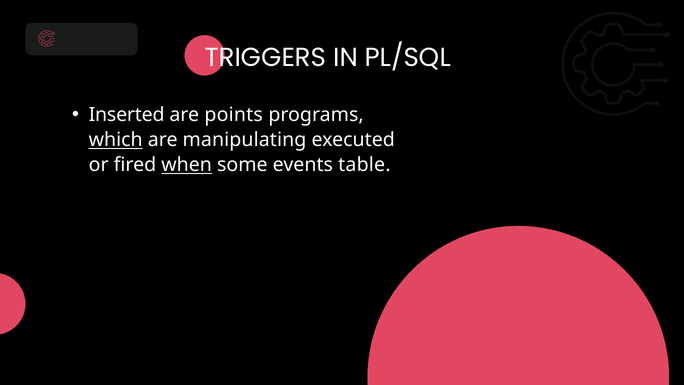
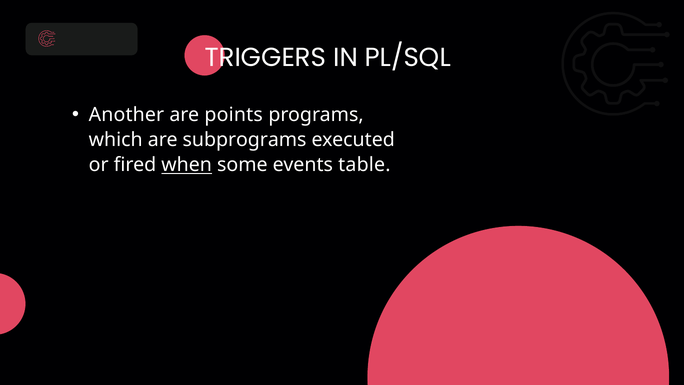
Inserted: Inserted -> Another (126, 115)
which underline: present -> none (116, 140)
manipulating: manipulating -> subprograms (245, 140)
